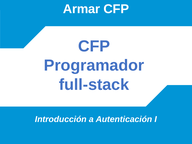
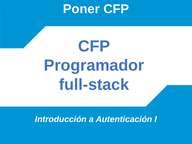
Armar: Armar -> Poner (81, 9)
